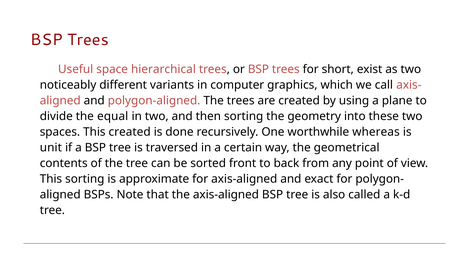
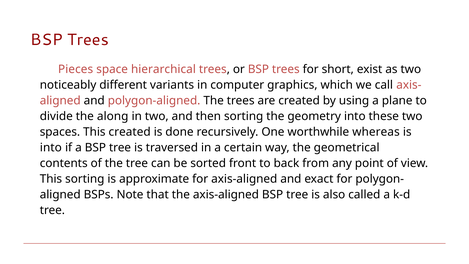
Useful: Useful -> Pieces (76, 69)
equal: equal -> along (113, 116)
unit: unit -> into (51, 148)
